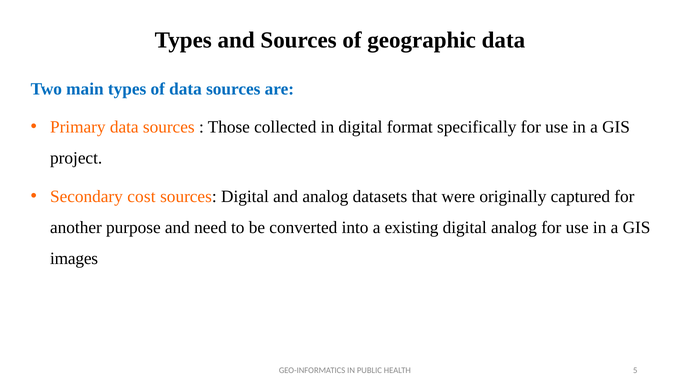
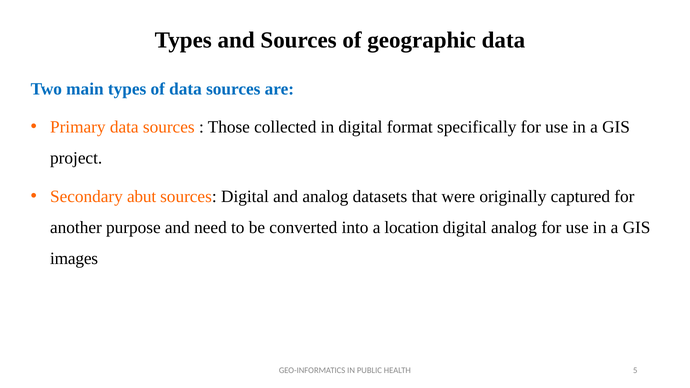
cost: cost -> abut (142, 197)
existing: existing -> location (412, 228)
